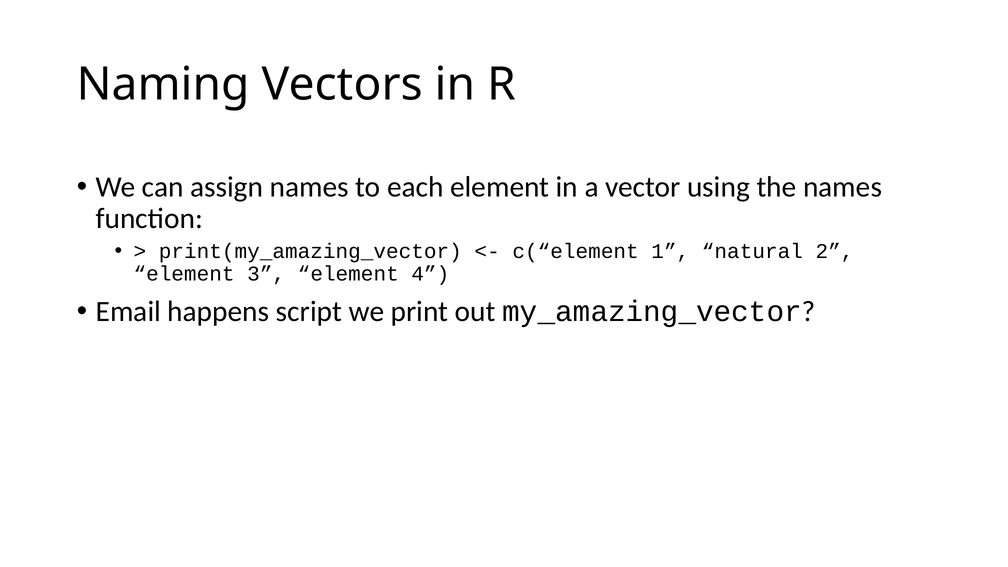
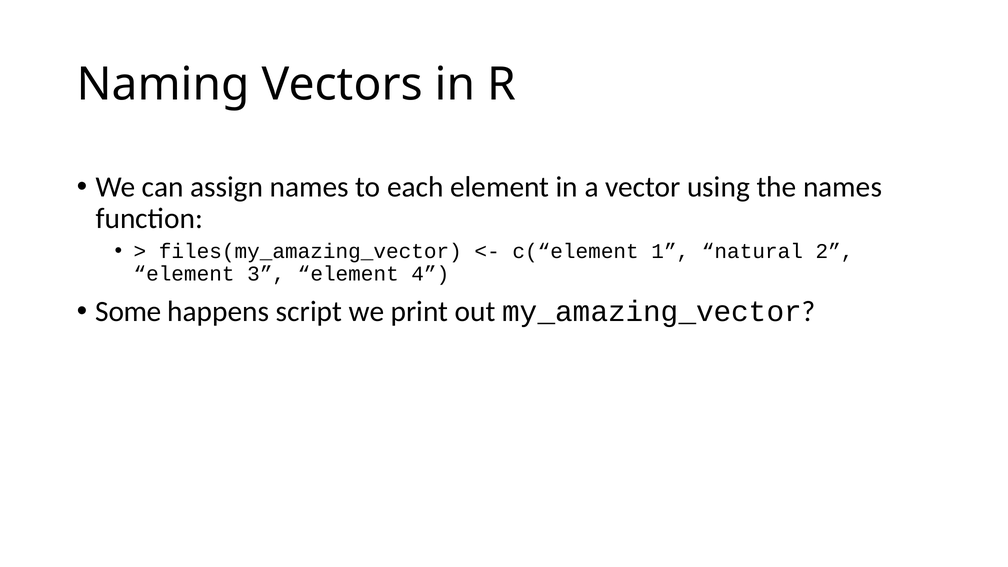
print(my_amazing_vector: print(my_amazing_vector -> files(my_amazing_vector (310, 251)
Email: Email -> Some (128, 312)
